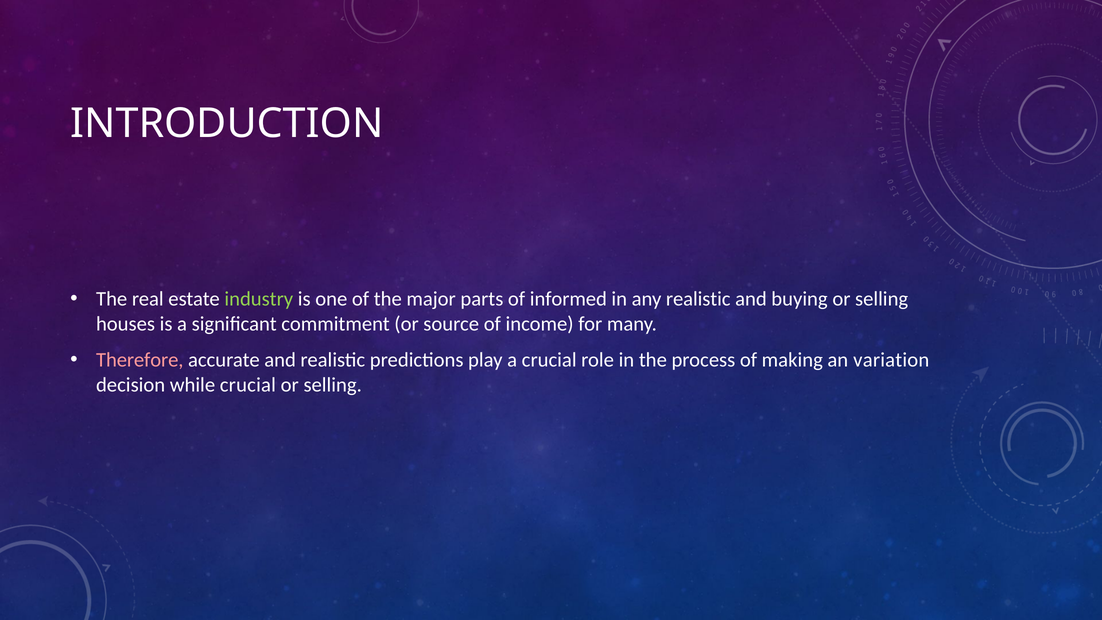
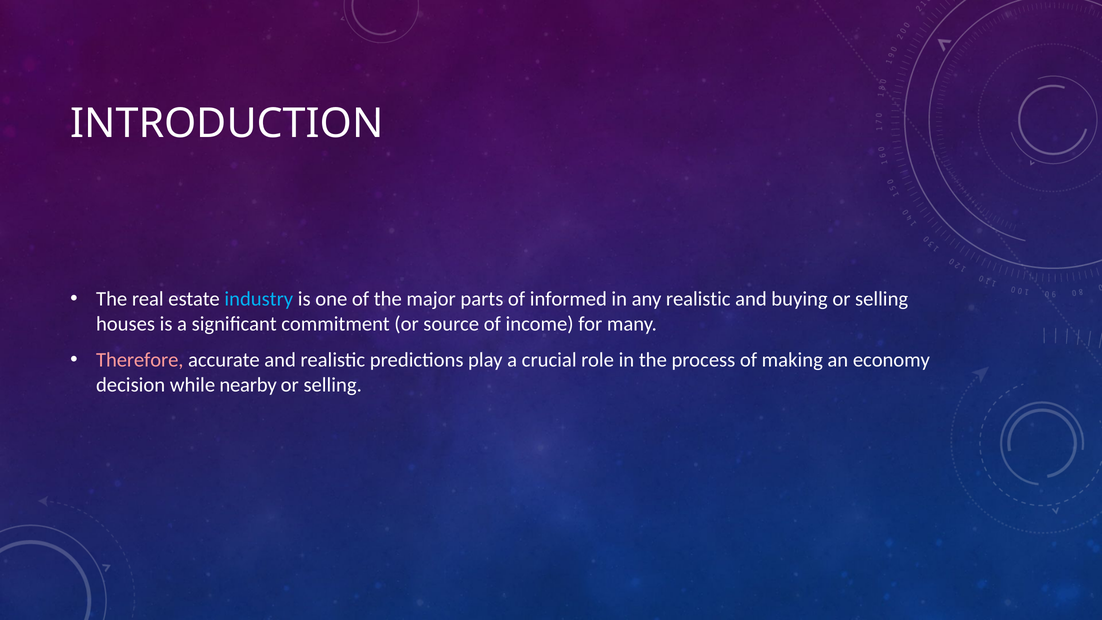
industry colour: light green -> light blue (259, 299)
variation: variation -> economy (891, 360)
while crucial: crucial -> nearby (248, 385)
